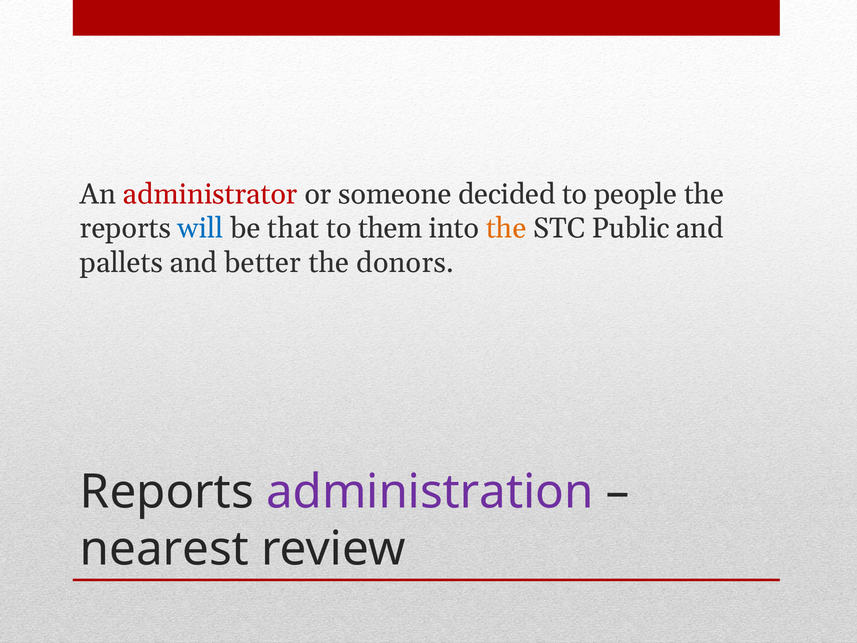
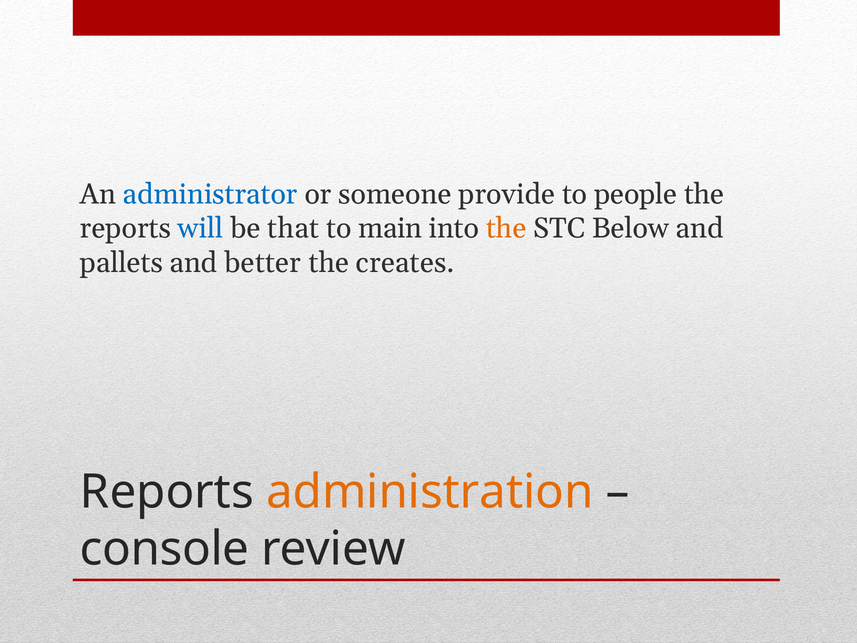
administrator colour: red -> blue (210, 194)
decided: decided -> provide (507, 194)
them: them -> main (390, 228)
Public: Public -> Below (631, 228)
donors: donors -> creates (405, 263)
administration colour: purple -> orange (430, 492)
nearest: nearest -> console (165, 549)
